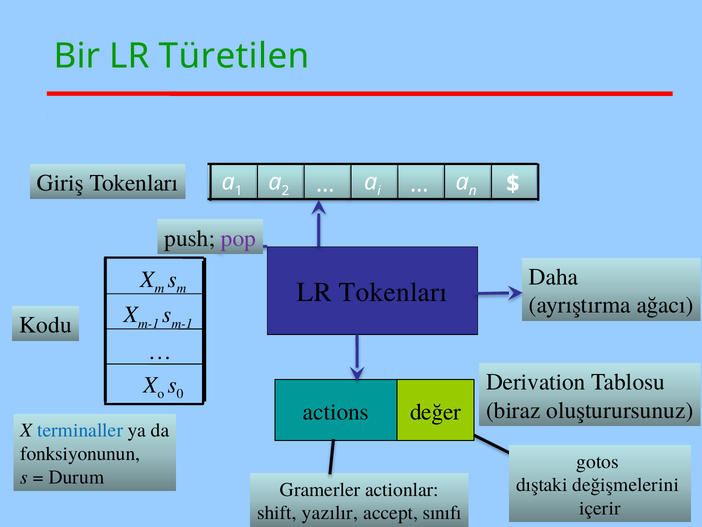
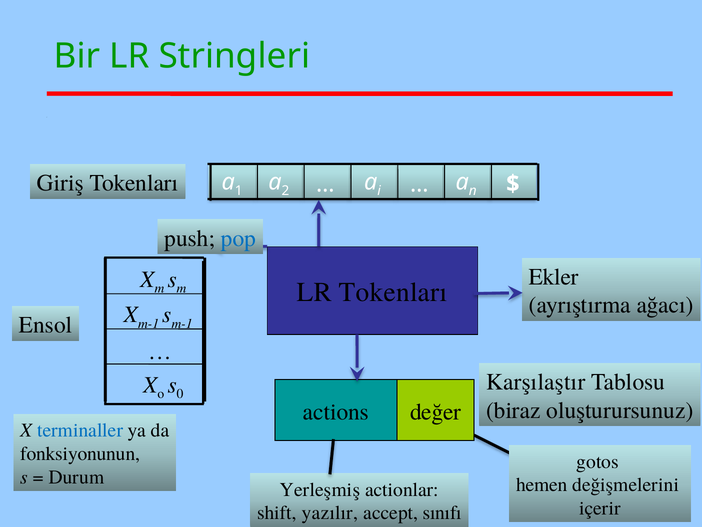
Türetilen: Türetilen -> Stringleri (234, 56)
pop colour: purple -> blue (239, 238)
Daha: Daha -> Ekler (554, 277)
Kodu: Kodu -> Ensol (46, 325)
Derivation: Derivation -> Karşılaştır (536, 382)
dıştaki: dıştaki -> hemen (542, 485)
Gramerler: Gramerler -> Yerleşmiş (320, 489)
